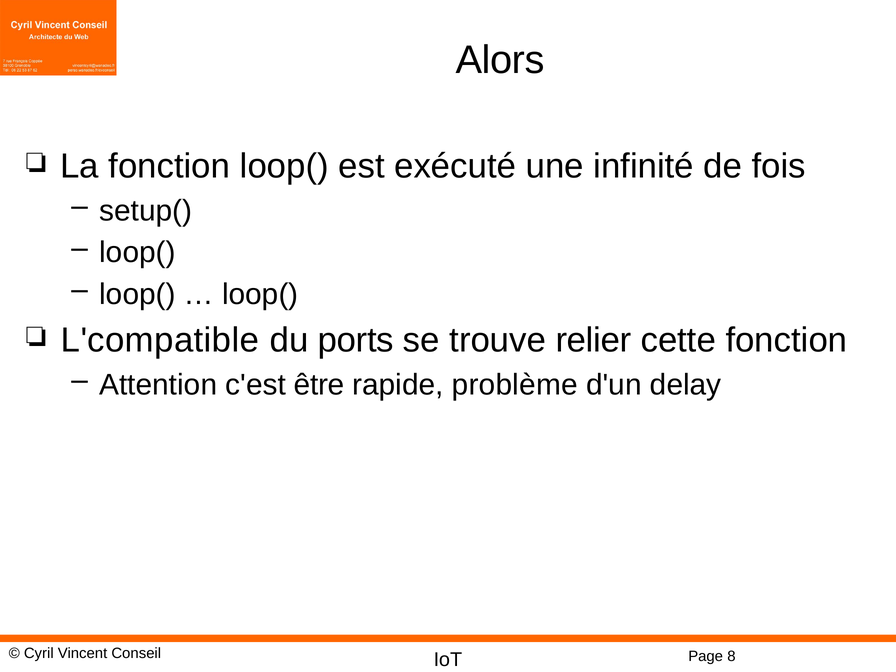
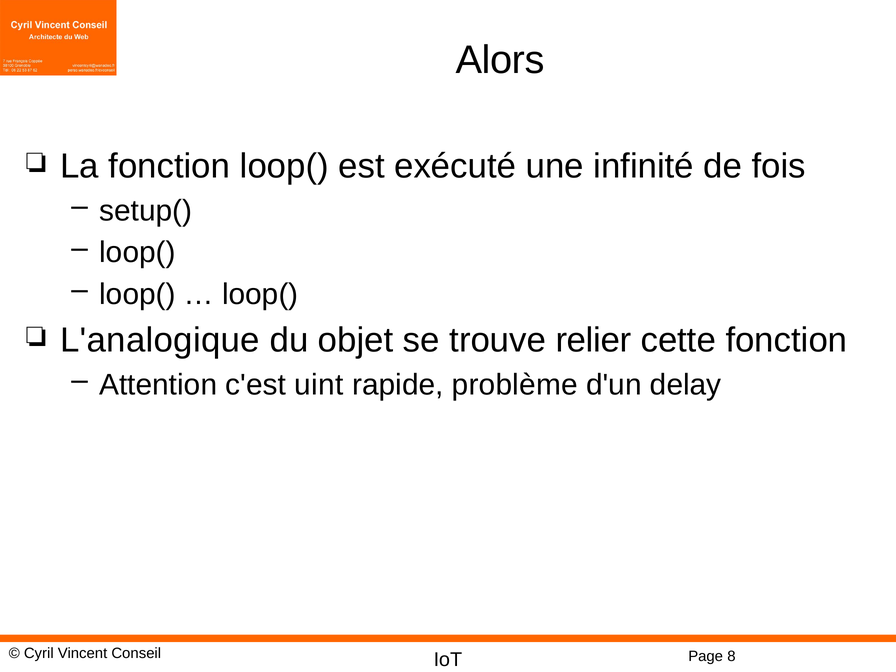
L'compatible: L'compatible -> L'analogique (160, 340)
ports: ports -> objet (356, 340)
être: être -> uint (319, 385)
